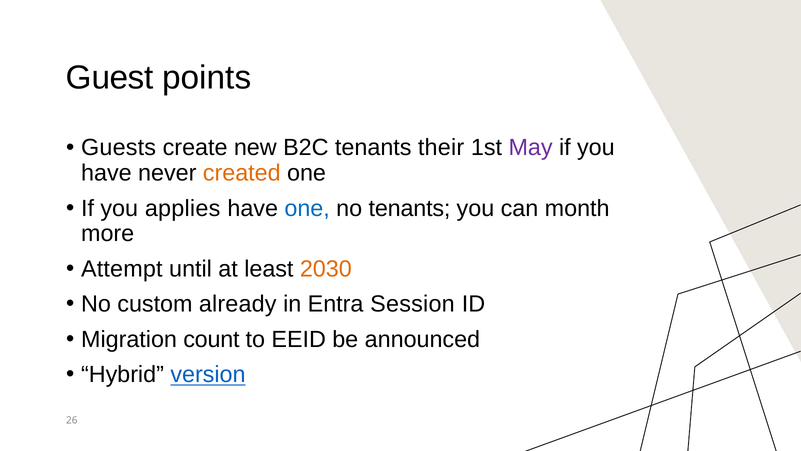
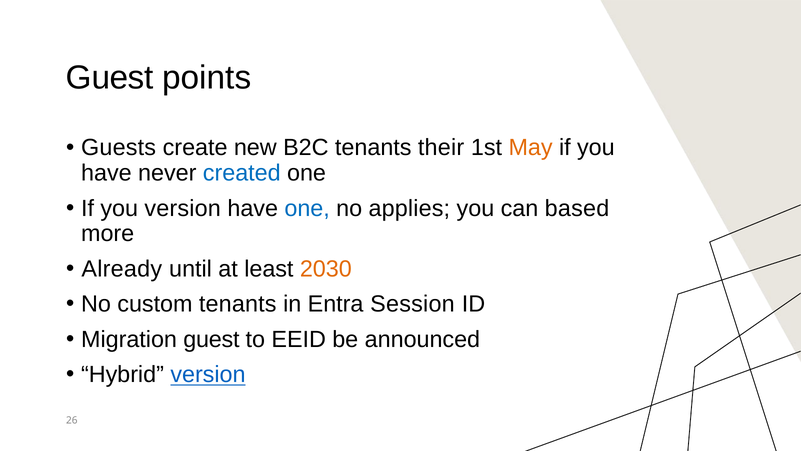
May colour: purple -> orange (531, 148)
created colour: orange -> blue (242, 173)
you applies: applies -> version (183, 208)
no tenants: tenants -> applies (409, 208)
month: month -> based (577, 208)
Attempt: Attempt -> Already (122, 269)
custom already: already -> tenants (238, 304)
Migration count: count -> guest (211, 339)
